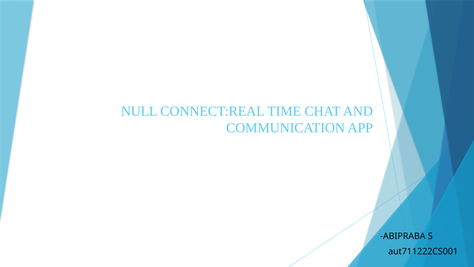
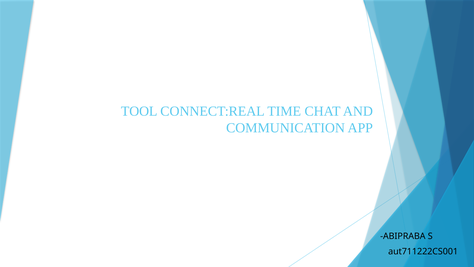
NULL: NULL -> TOOL (139, 111)
